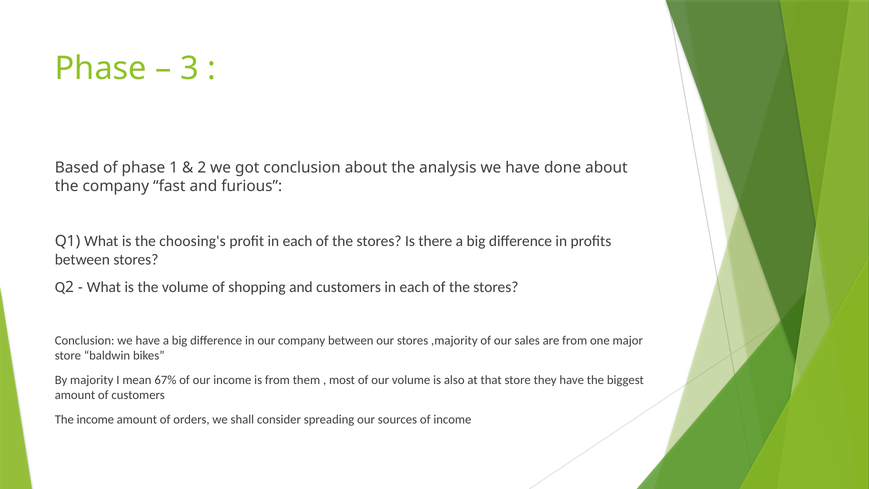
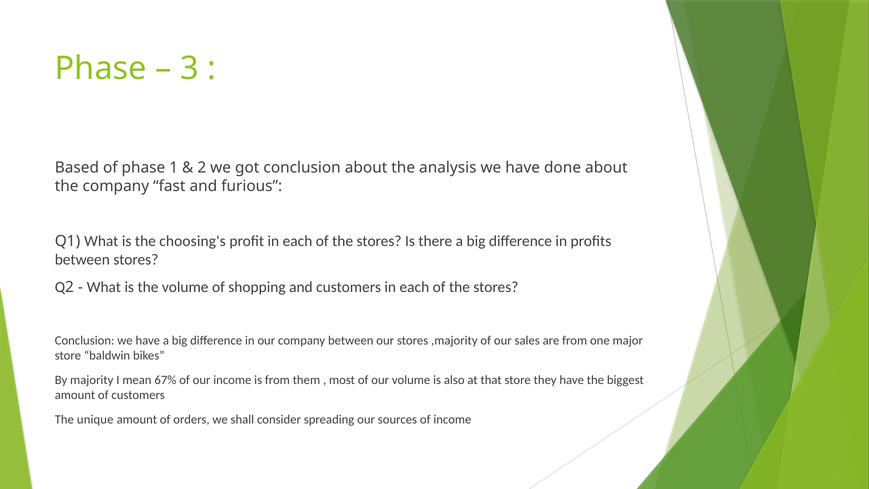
The income: income -> unique (95, 419)
